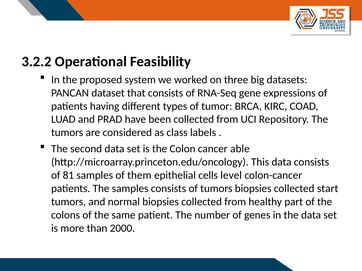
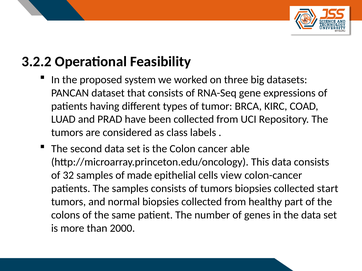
81: 81 -> 32 (68, 175)
them: them -> made (139, 175)
level: level -> view (231, 175)
